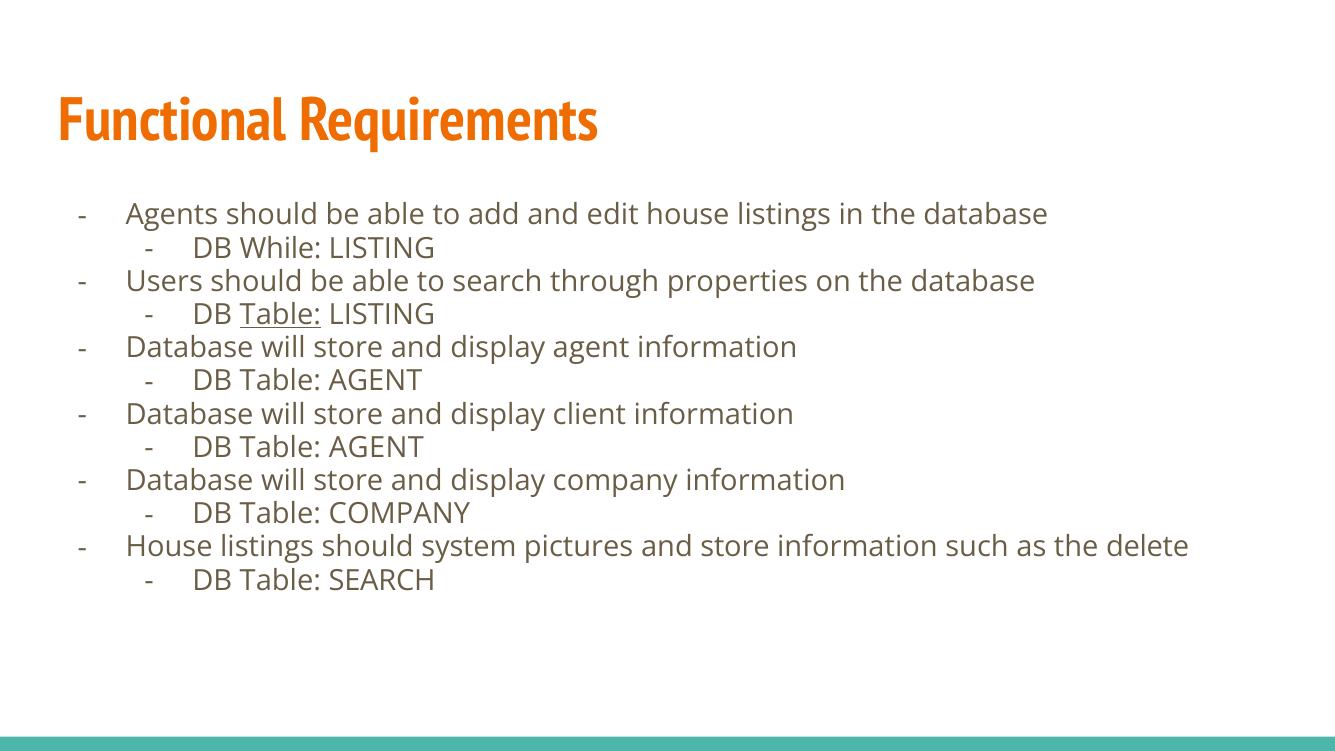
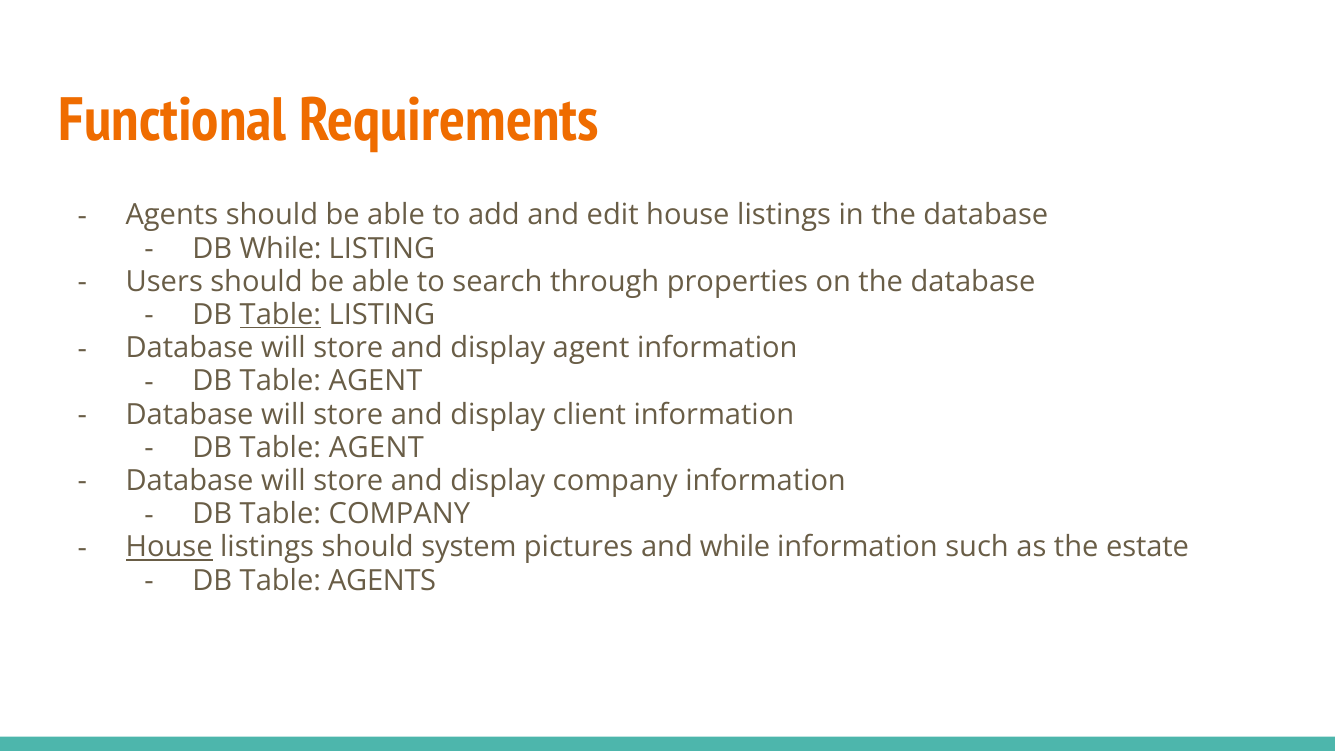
House underline: none -> present (169, 547)
and store: store -> while (735, 547)
delete: delete -> estate (1147, 547)
Table SEARCH: SEARCH -> AGENTS (382, 581)
